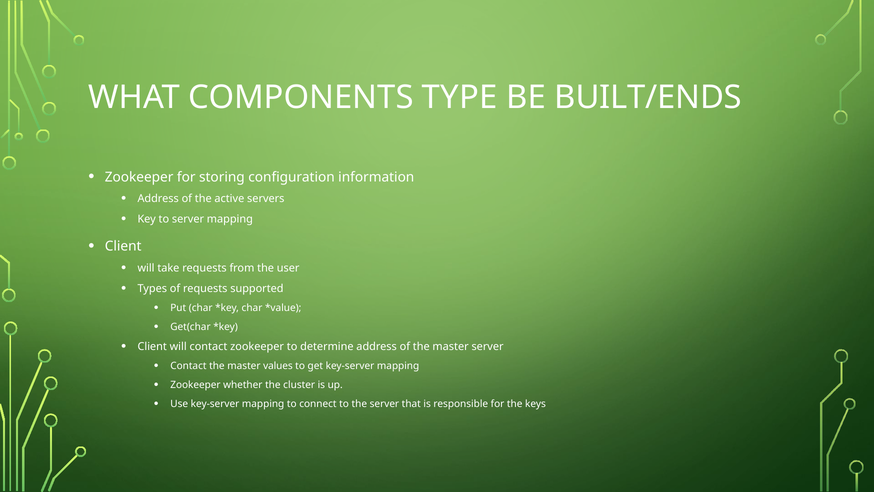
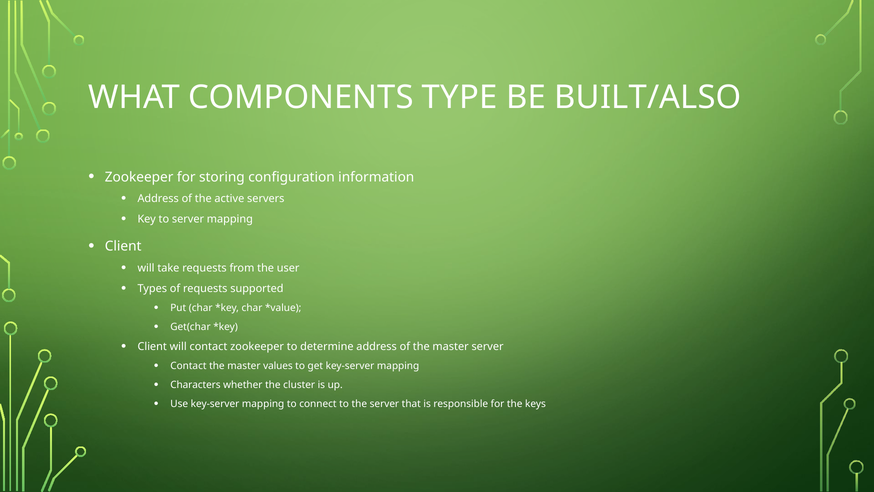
BUILT/ENDS: BUILT/ENDS -> BUILT/ALSO (648, 97)
Zookeeper: Zookeeper -> Characters (195, 385)
